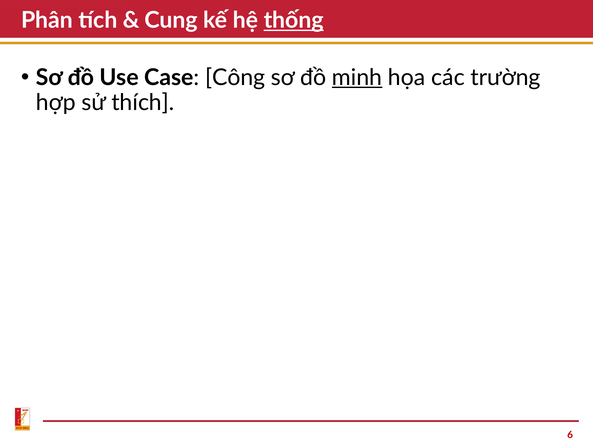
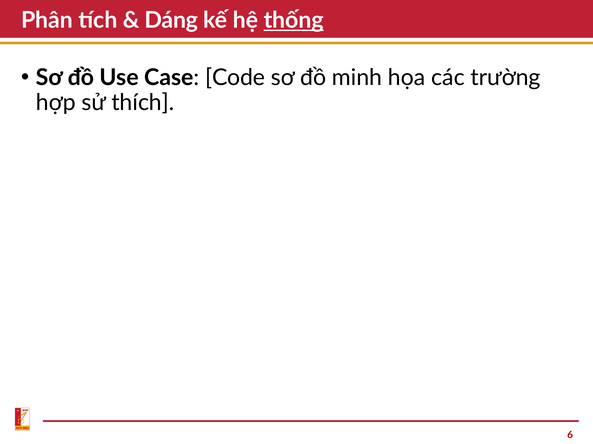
Cung: Cung -> Dáng (171, 20)
Công: Công -> Code (235, 78)
minh underline: present -> none (357, 78)
